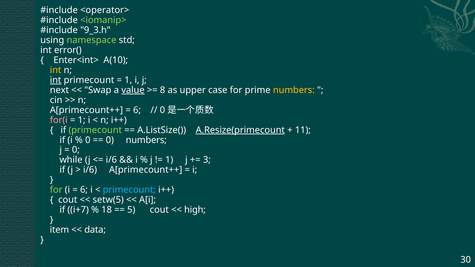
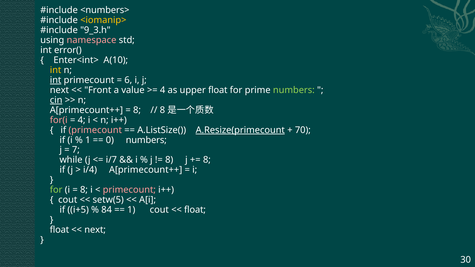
<operator>: <operator> -> <numbers> (105, 10)
<iomanip> colour: light green -> yellow (103, 20)
namespace colour: light green -> pink (92, 40)
1: 1 -> 6 (128, 80)
Swap: Swap -> Front (98, 90)
value underline: present -> none (133, 90)
8: 8 -> 4 (163, 90)
upper case: case -> float (218, 90)
numbers colour: yellow -> light green (294, 90)
cin underline: none -> present (56, 100)
6: 6 -> 8 (137, 110)
0: 0 -> 8 (162, 110)
1: 1 -> 4 (82, 120)
primecount colour: light green -> pink (95, 130)
11: 11 -> 70 (303, 130)
0: 0 -> 1 (88, 140)
0: 0 -> 7 (76, 150)
i/6: i/6 -> i/7 (111, 160)
1: 1 -> 8 (169, 160)
3: 3 -> 8 (207, 160)
i/6: i/6 -> i/4 (90, 170)
6: 6 -> 8 (84, 190)
primecount colour: light blue -> pink (129, 190)
i+7: i+7 -> i+5 (78, 210)
18: 18 -> 84 (107, 210)
5: 5 -> 1 (131, 210)
high: high -> float (195, 210)
item: item -> float (59, 230)
data: data -> next (95, 230)
